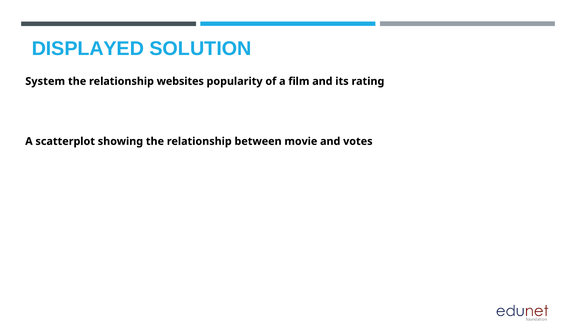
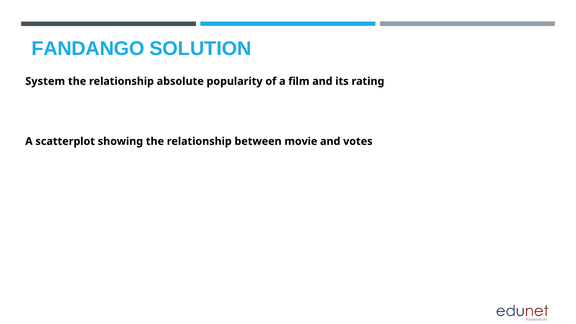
DISPLAYED: DISPLAYED -> FANDANGO (88, 49)
websites: websites -> absolute (180, 81)
